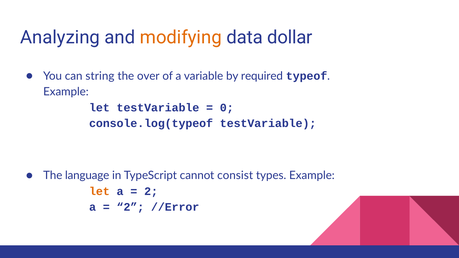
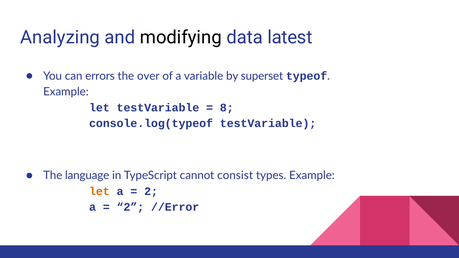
modifying colour: orange -> black (181, 38)
dollar: dollar -> latest (290, 38)
string: string -> errors (100, 76)
required: required -> superset (262, 76)
0: 0 -> 8 (227, 108)
